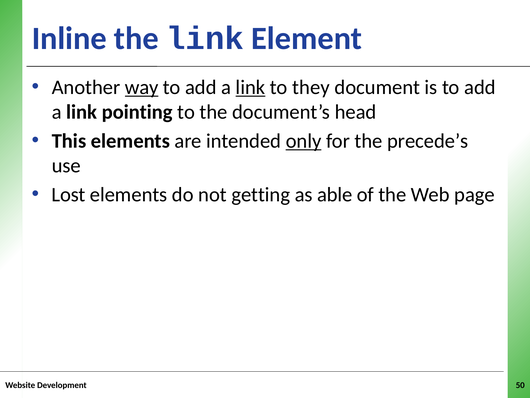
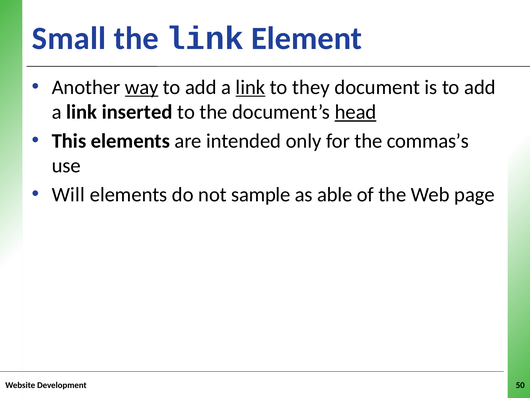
Inline: Inline -> Small (69, 38)
pointing: pointing -> inserted (137, 112)
head underline: none -> present (356, 112)
only underline: present -> none (304, 141)
precede’s: precede’s -> commas’s (428, 141)
Lost: Lost -> Will (68, 194)
getting: getting -> sample (261, 194)
